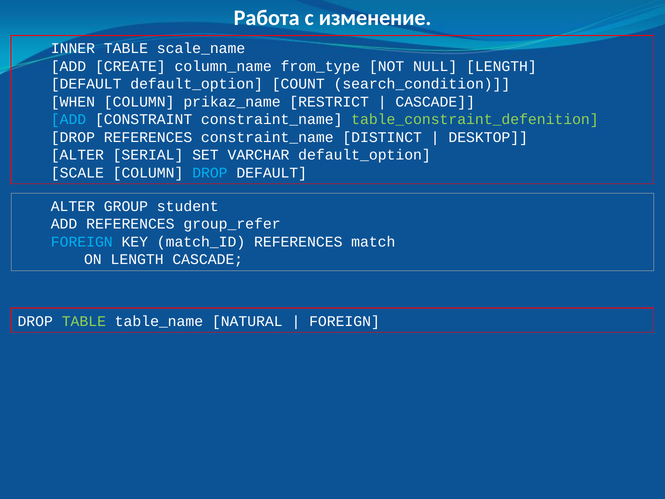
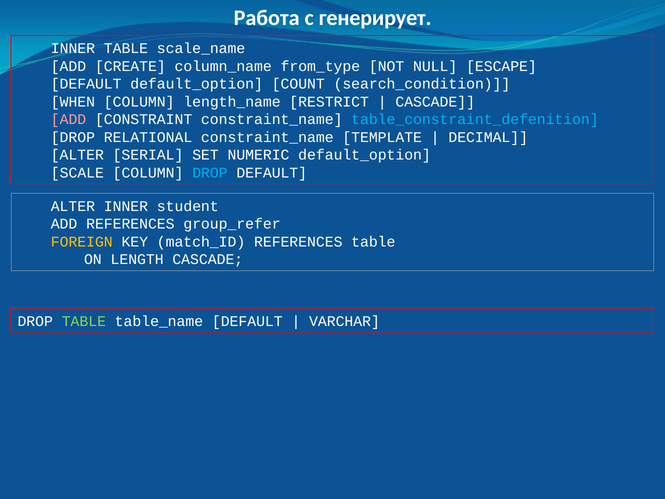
изменение: изменение -> генерирует (375, 18)
NULL LENGTH: LENGTH -> ESCAPE (501, 66)
prikaz_name: prikaz_name -> length_name (232, 102)
ADD colour: light blue -> pink (69, 119)
table_constraint_defenition colour: light green -> light blue (475, 119)
DROP REFERENCES: REFERENCES -> RELATIONAL (148, 137)
DISTINCT: DISTINCT -> TEMPLATE (382, 137)
DESKTOP: DESKTOP -> DECIMAL (488, 137)
VARCHAR: VARCHAR -> NUMERIC (259, 155)
ALTER GROUP: GROUP -> INNER (126, 206)
FOREIGN colour: light blue -> yellow (82, 242)
REFERENCES match: match -> table (373, 242)
table_name NATURAL: NATURAL -> DEFAULT (247, 321)
FOREIGN: FOREIGN -> VARCHAR (345, 321)
